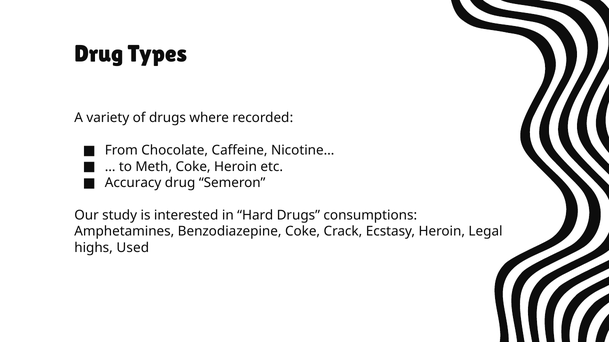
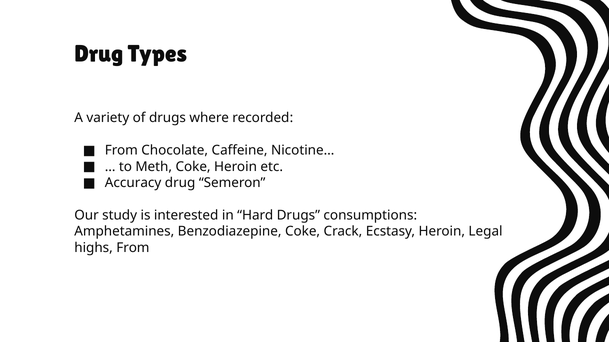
highs Used: Used -> From (133, 248)
